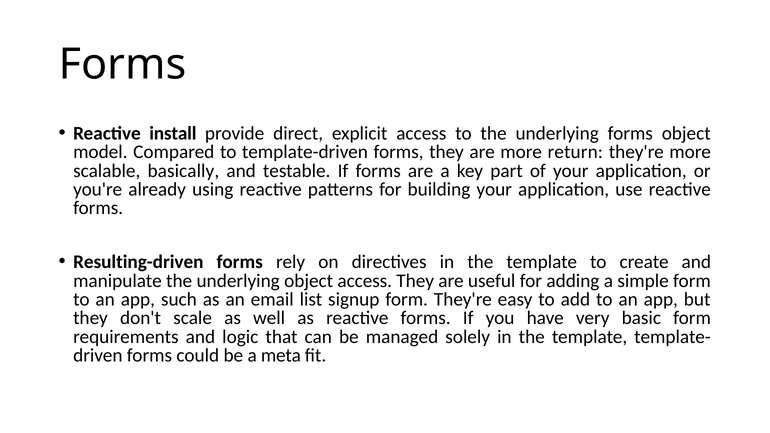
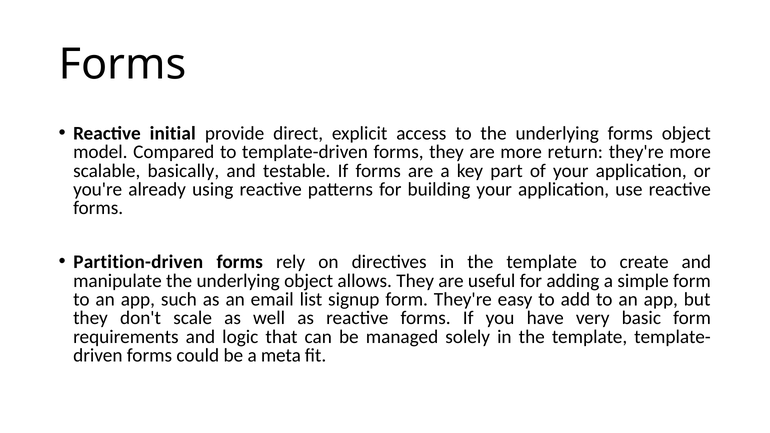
install: install -> initial (173, 133)
Resulting-driven: Resulting-driven -> Partition-driven (138, 262)
object access: access -> allows (365, 281)
